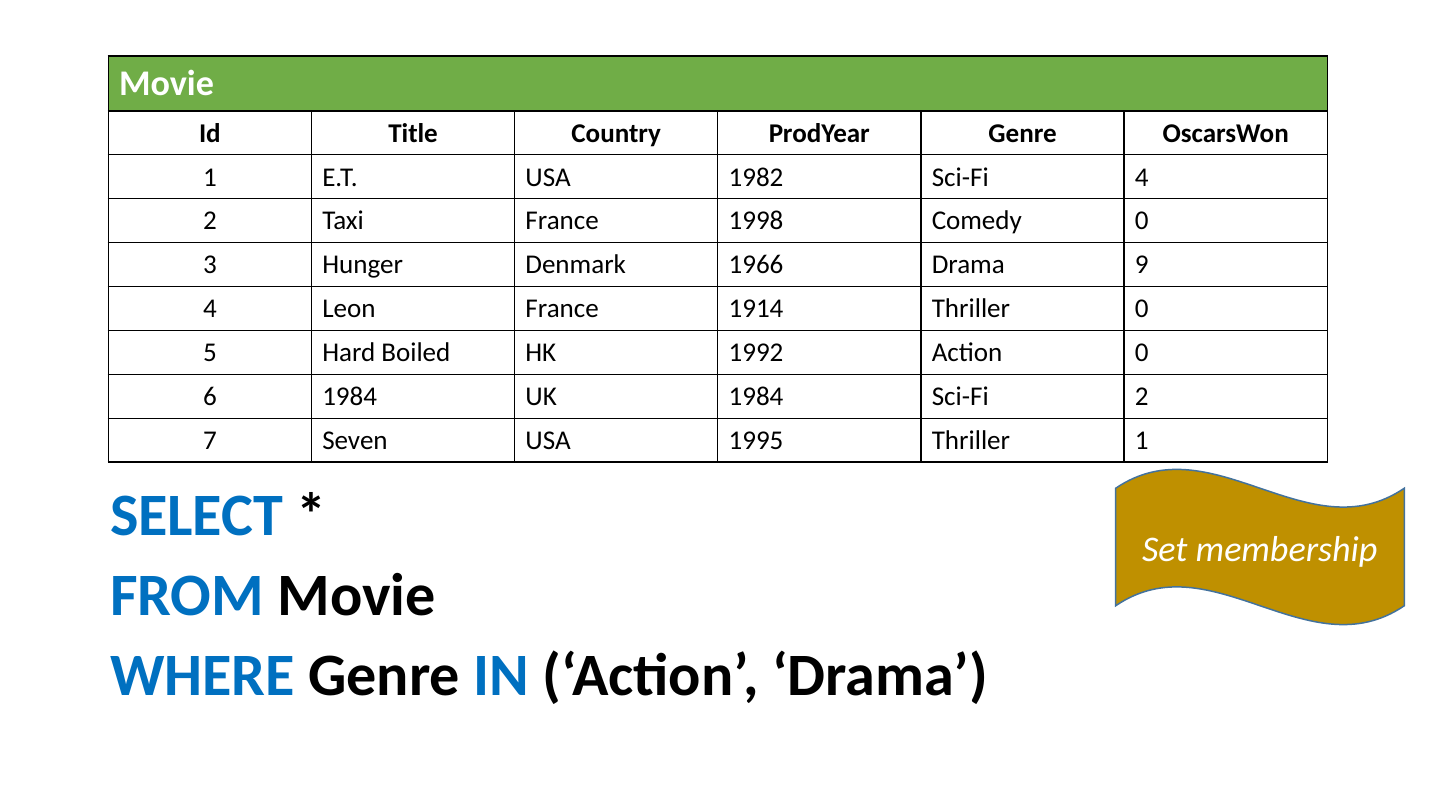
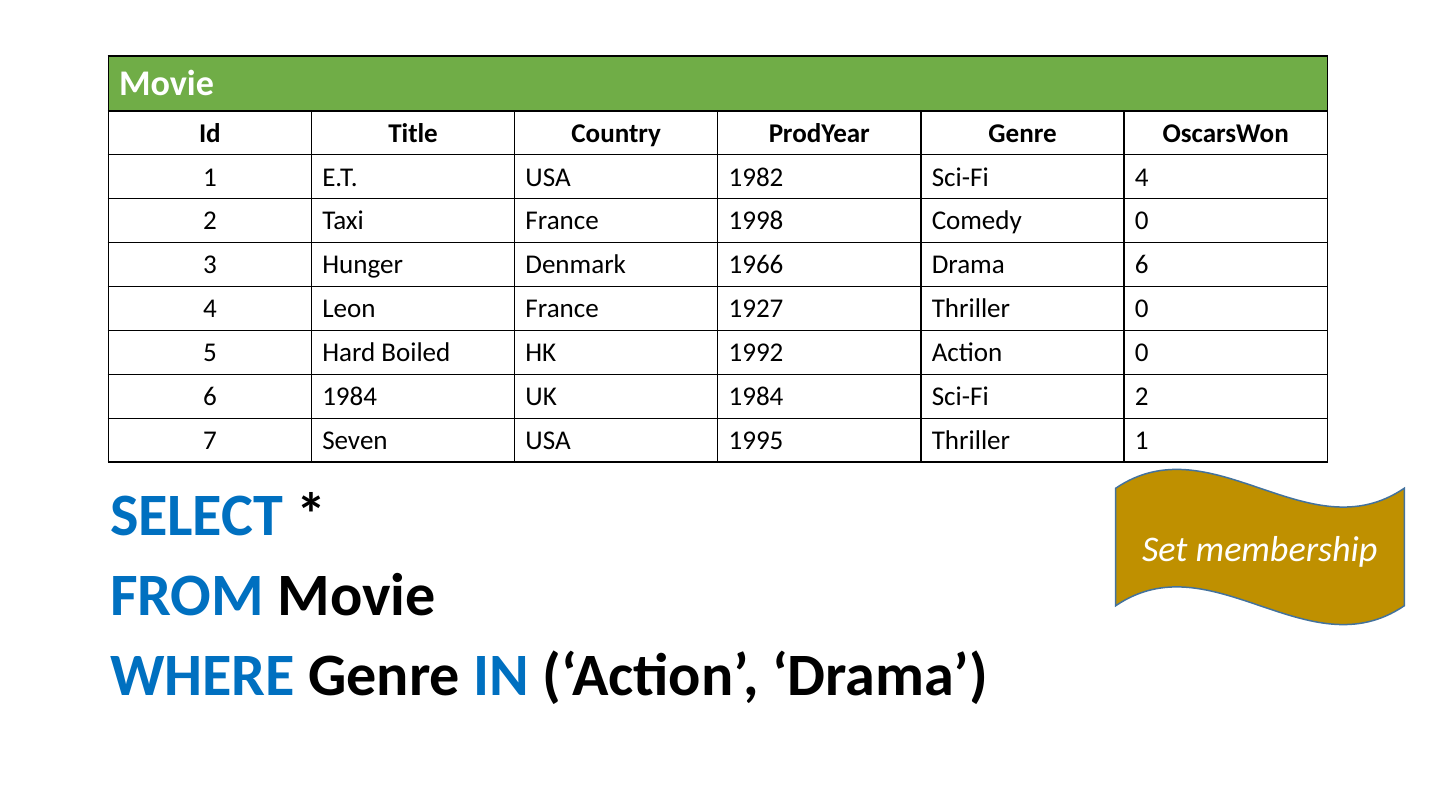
Drama 9: 9 -> 6 (1142, 265)
1914: 1914 -> 1927 (756, 309)
